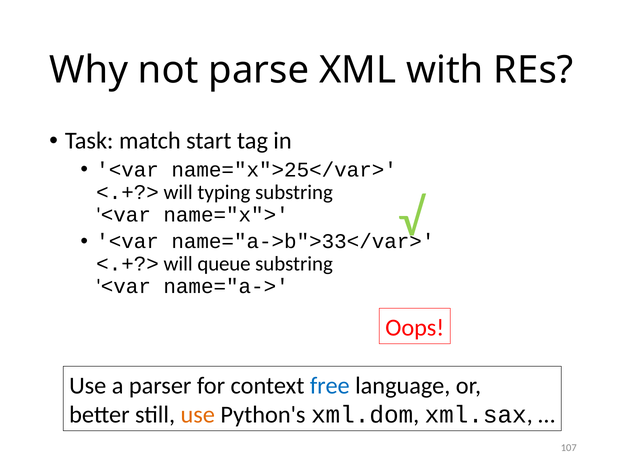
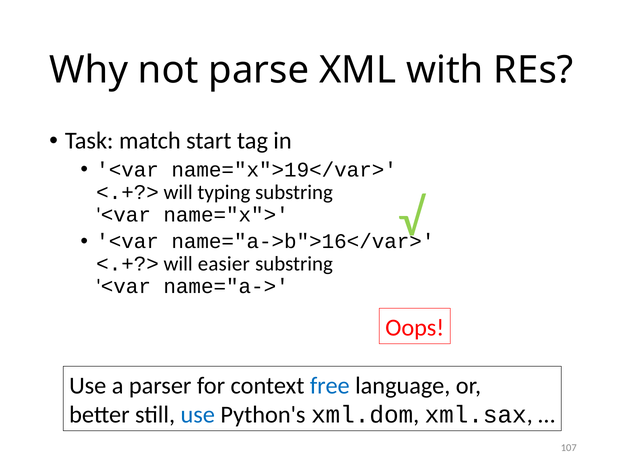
name="x">25</var>: name="x">25</var> -> name="x">19</var> (284, 170)
name="a->b">33</var>: name="a->b">33</var> -> name="a->b">16</var> (303, 242)
queue: queue -> easier (224, 264)
use colour: orange -> blue (198, 415)
